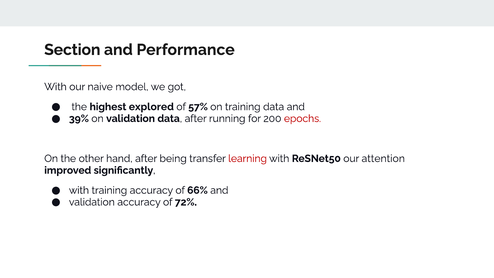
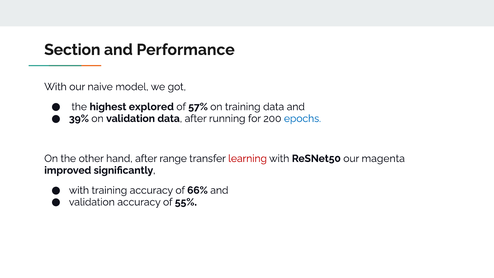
epochs colour: red -> blue (303, 118)
being: being -> range (173, 158)
attention: attention -> magenta (383, 158)
72%: 72% -> 55% (186, 202)
